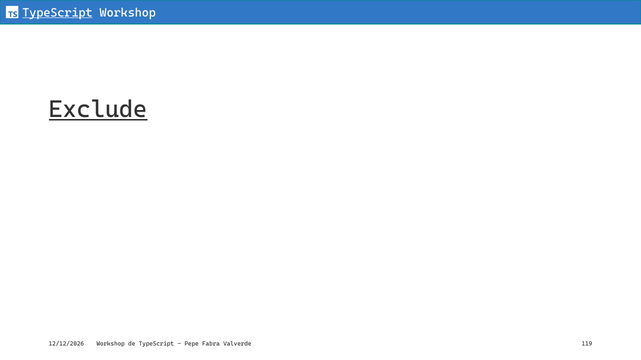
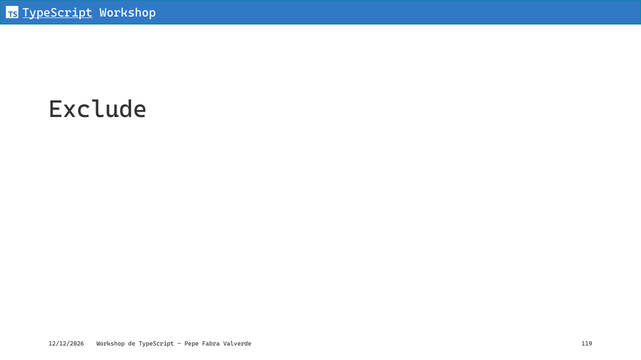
Exclude underline: present -> none (98, 110)
